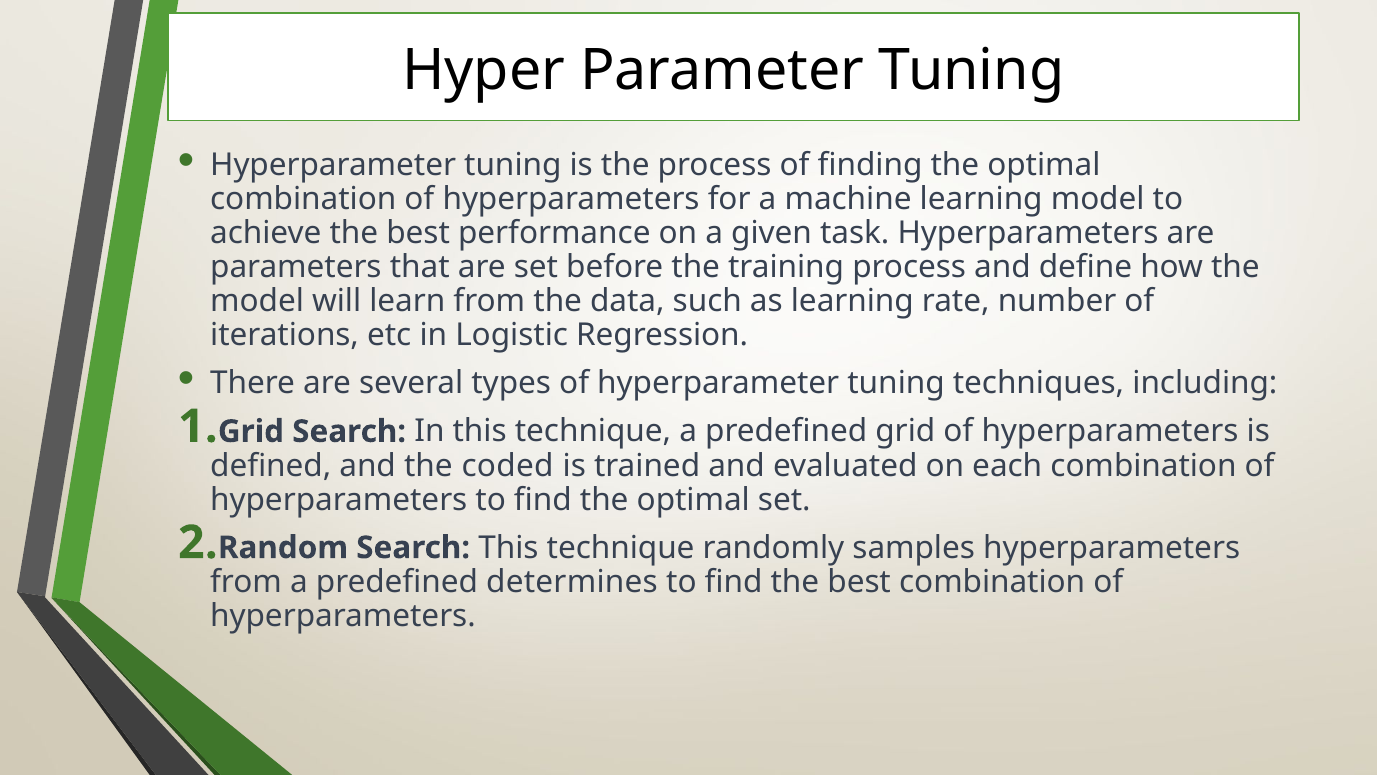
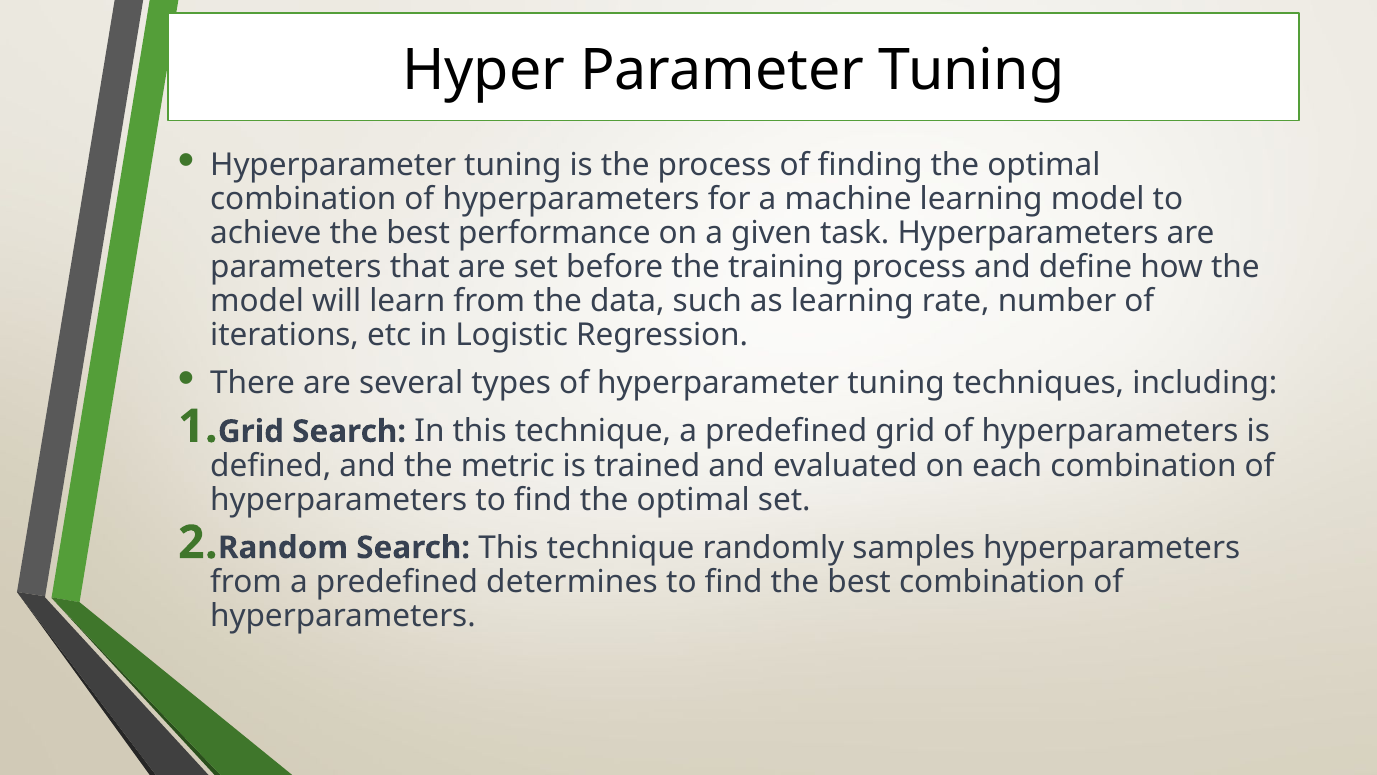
coded: coded -> metric (508, 465)
